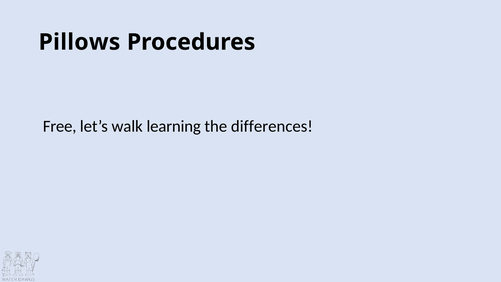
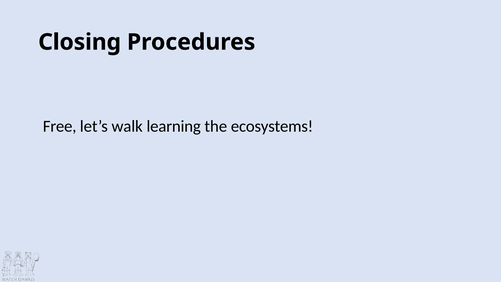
Pillows: Pillows -> Closing (80, 42)
differences: differences -> ecosystems (272, 126)
